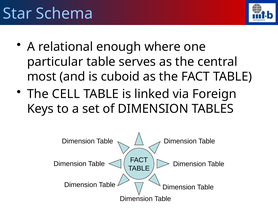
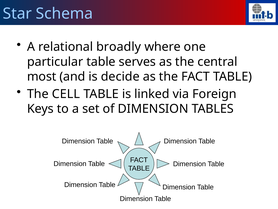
enough: enough -> broadly (119, 47)
cuboid: cuboid -> decide (120, 76)
